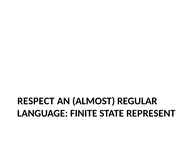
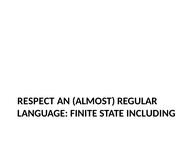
REPRESENT: REPRESENT -> INCLUDING (151, 114)
